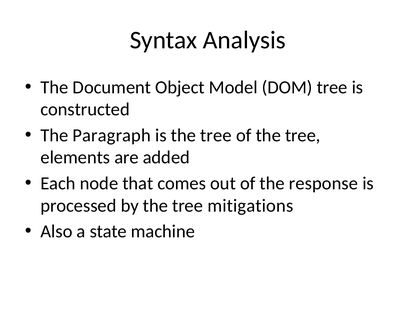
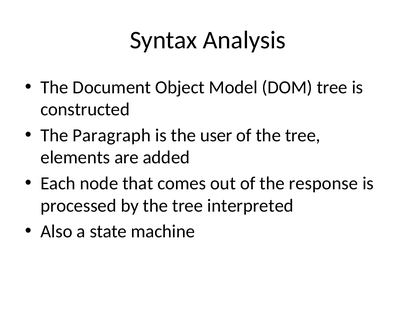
is the tree: tree -> user (216, 135)
mitigations: mitigations -> interpreted (250, 206)
